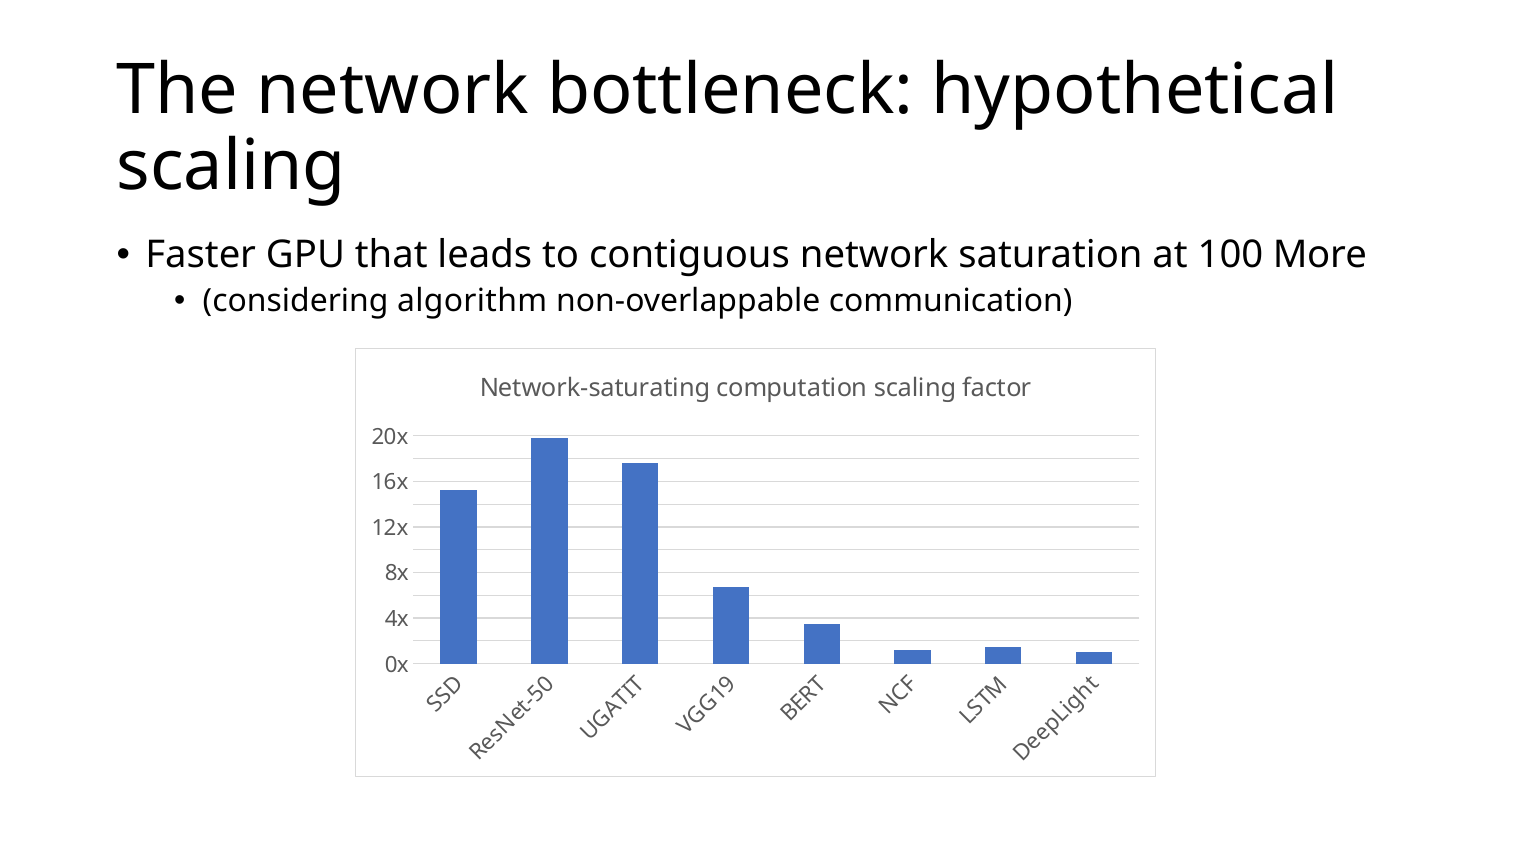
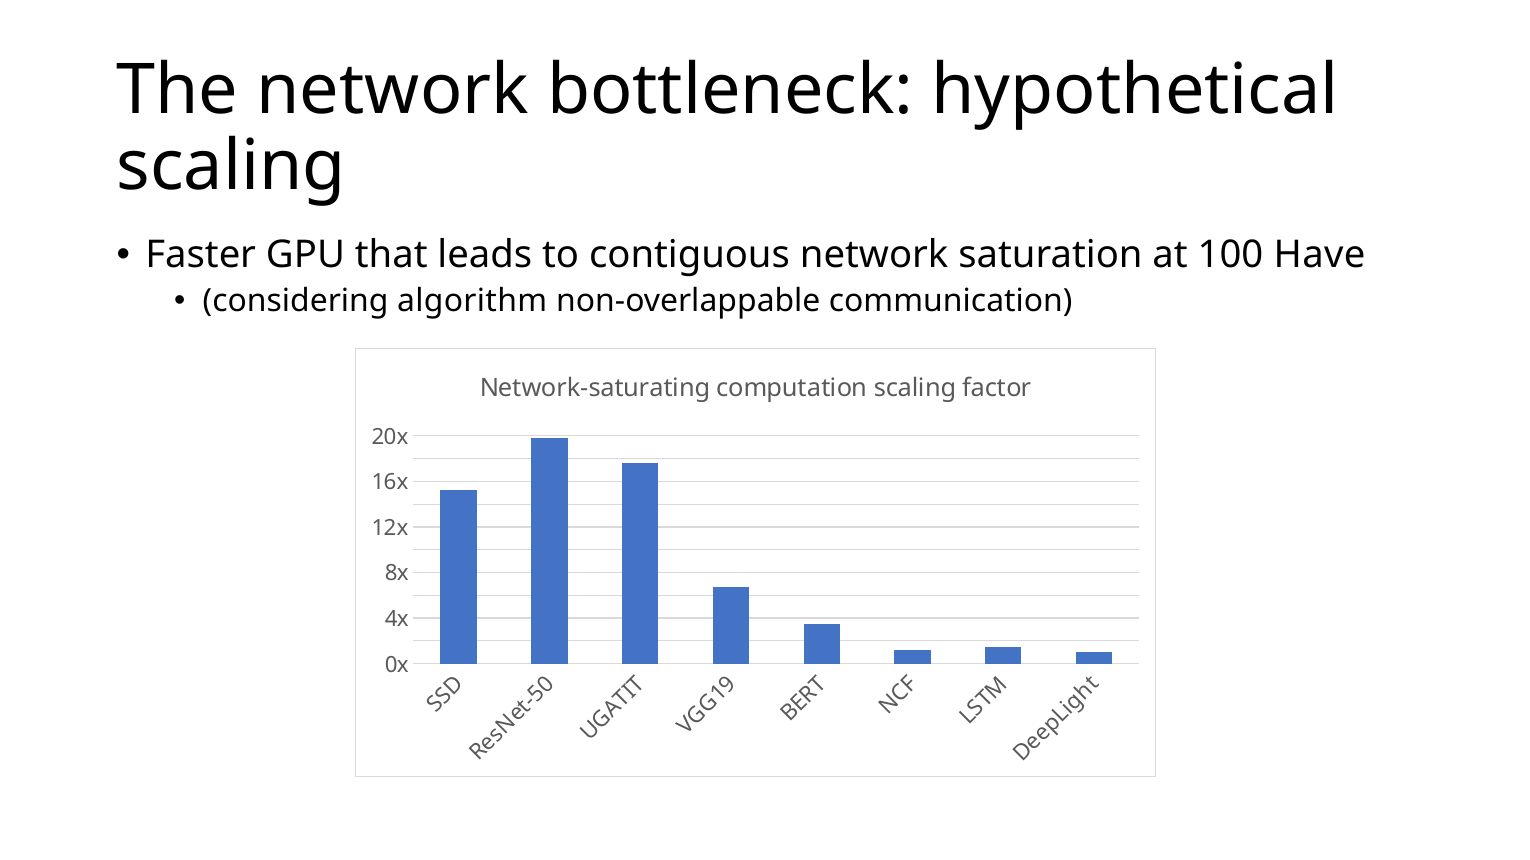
More: More -> Have (1320, 255)
